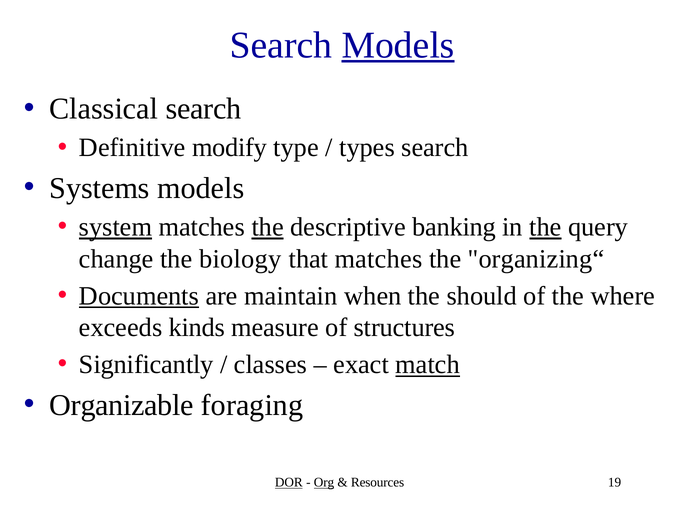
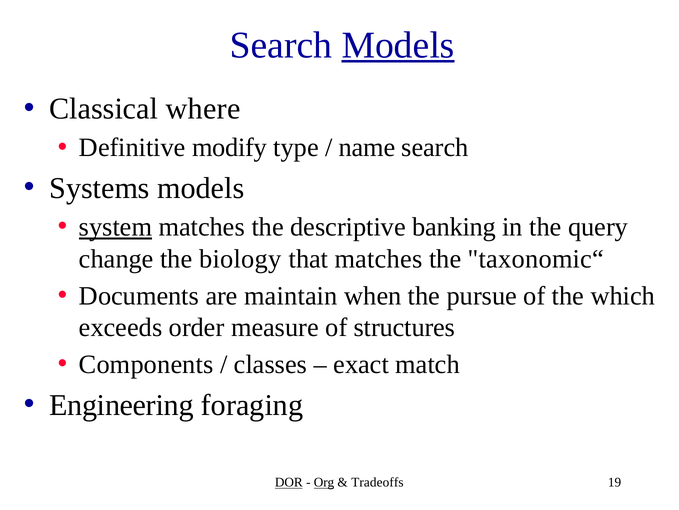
Classical search: search -> where (203, 109)
types: types -> name (367, 148)
the underline: present -> none (268, 227)
the underline: present -> none (545, 227)
organizing“: organizing“ -> taxonomic“ (536, 258)
Documents underline: present -> none (139, 295)
should: should -> pursue (482, 295)
where: where -> which (623, 295)
kinds: kinds -> order (197, 327)
Significantly: Significantly -> Components (146, 364)
match underline: present -> none (428, 364)
Organizable: Organizable -> Engineering (121, 404)
Resources: Resources -> Tradeoffs (377, 482)
